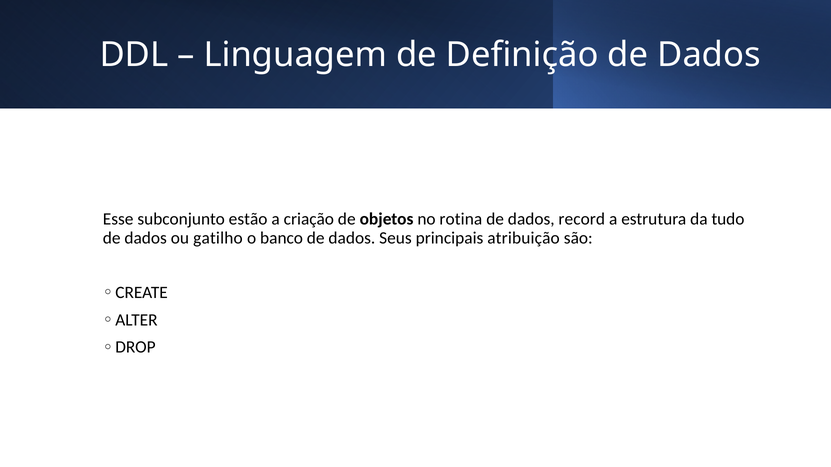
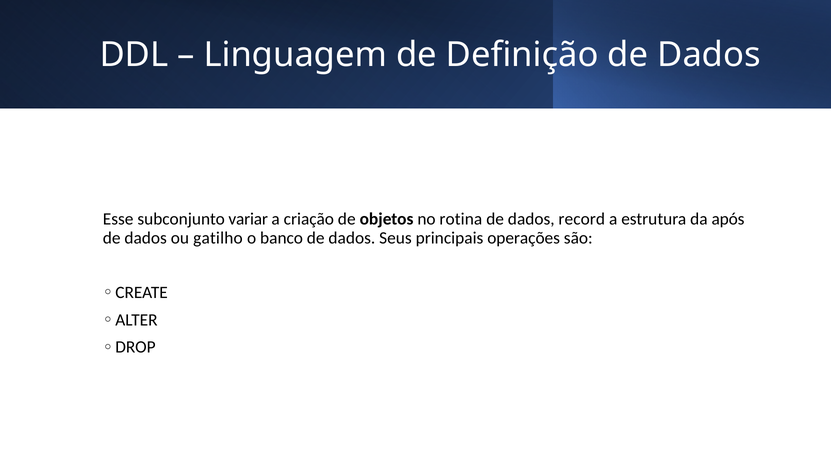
estão: estão -> variar (248, 219)
tudo: tudo -> após (728, 219)
atribuição: atribuição -> operações (524, 238)
